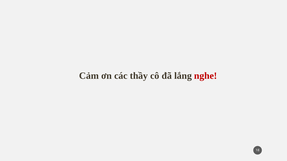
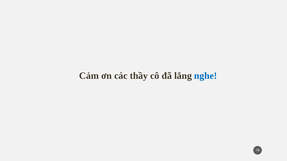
nghe colour: red -> blue (206, 76)
